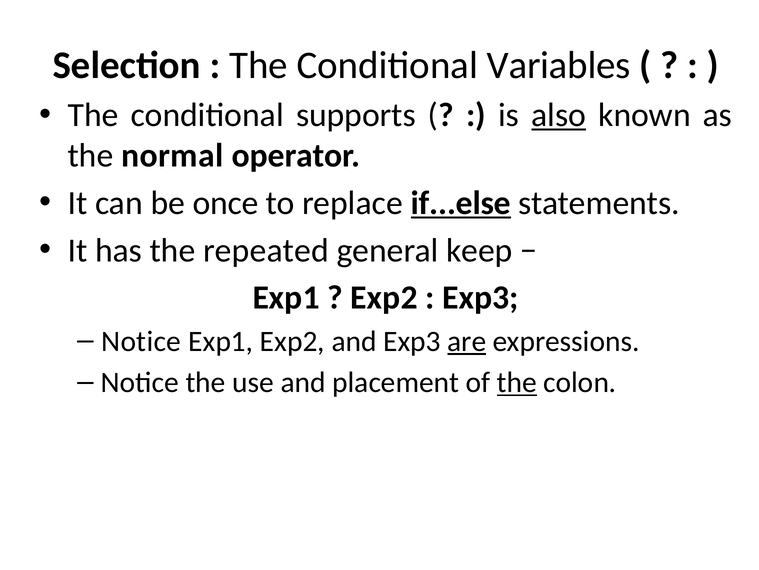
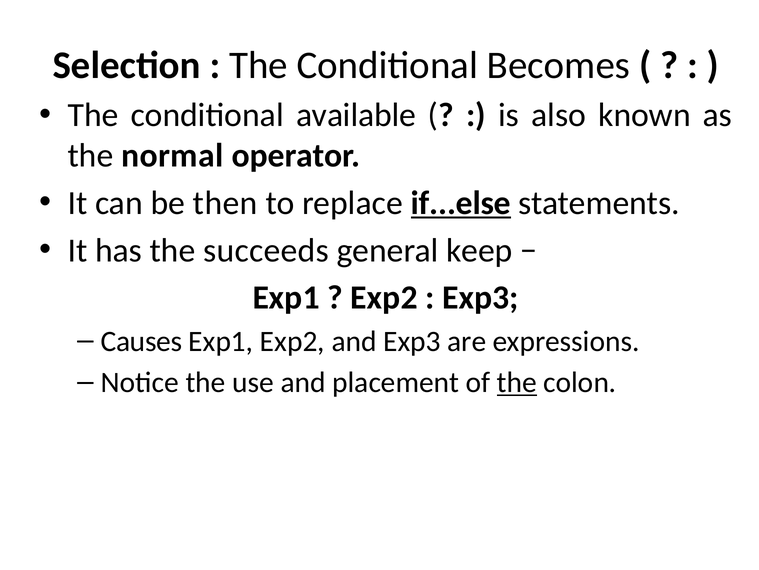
Variables: Variables -> Becomes (559, 65)
supports: supports -> available (356, 115)
also underline: present -> none (559, 115)
once: once -> then (225, 203)
repeated: repeated -> succeeds (266, 250)
Notice: Notice -> Causes (141, 341)
are underline: present -> none (467, 341)
